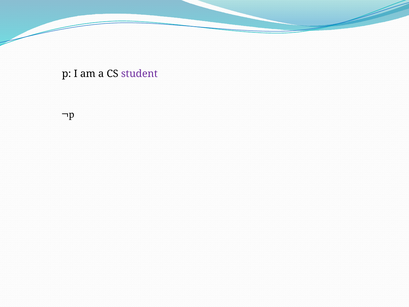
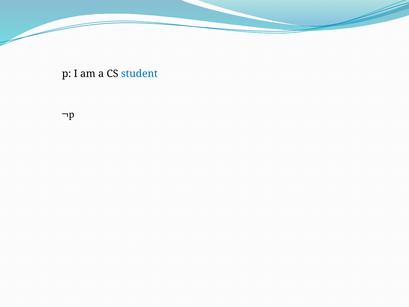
student colour: purple -> blue (139, 74)
